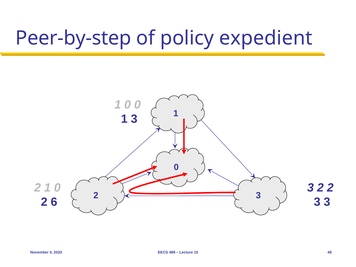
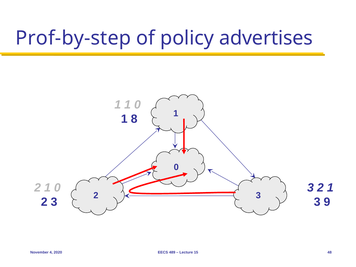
Peer-by-step: Peer-by-step -> Prof-by-step (73, 38)
expedient: expedient -> advertises (266, 38)
0: 0 -> 1 (128, 105)
1 3: 3 -> 8 (134, 119)
3 2 2: 2 -> 1 (330, 188)
6: 6 -> 3 (54, 202)
3: 3 -> 9 (327, 202)
